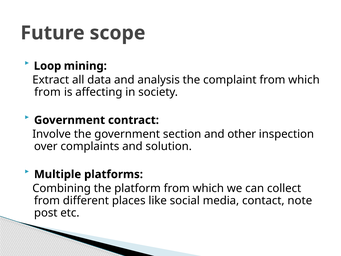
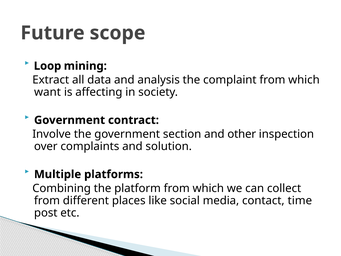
from: from -> want (47, 92)
note: note -> time (300, 200)
